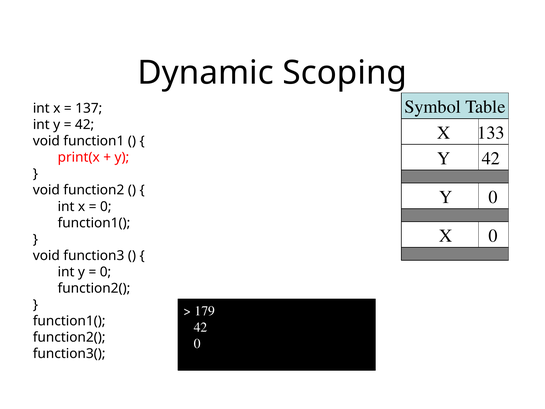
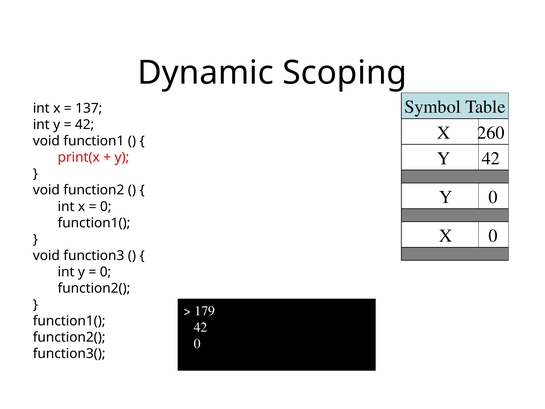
133: 133 -> 260 (491, 133)
